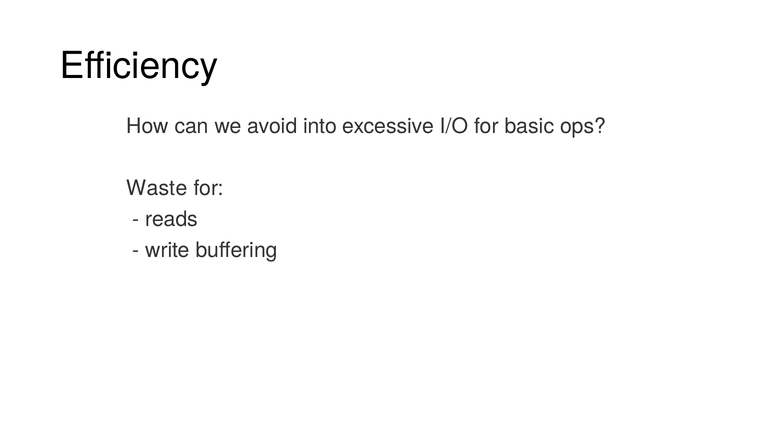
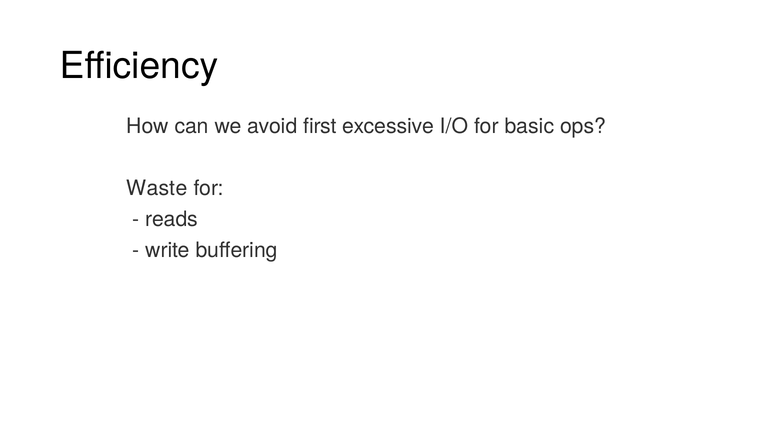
into: into -> first (320, 126)
